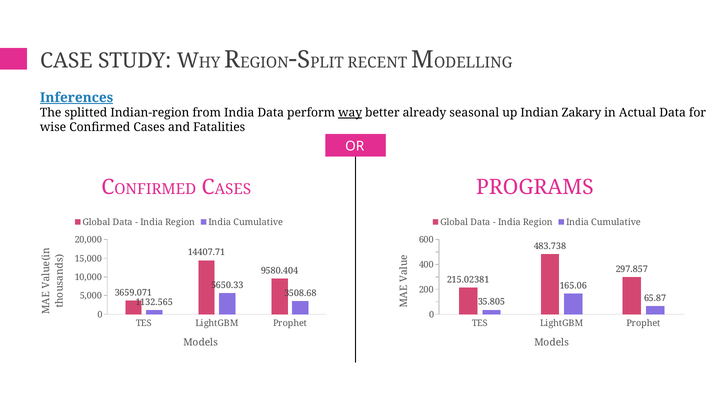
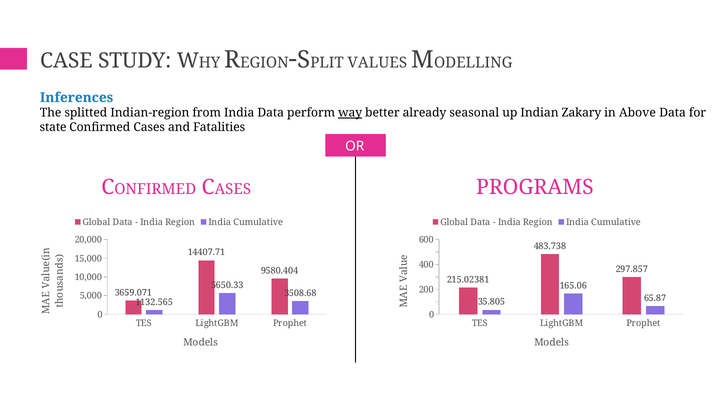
RECENT: RECENT -> VALUES (377, 63)
Inferences underline: present -> none (77, 98)
Actual: Actual -> Above (637, 113)
wise: wise -> state (53, 128)
